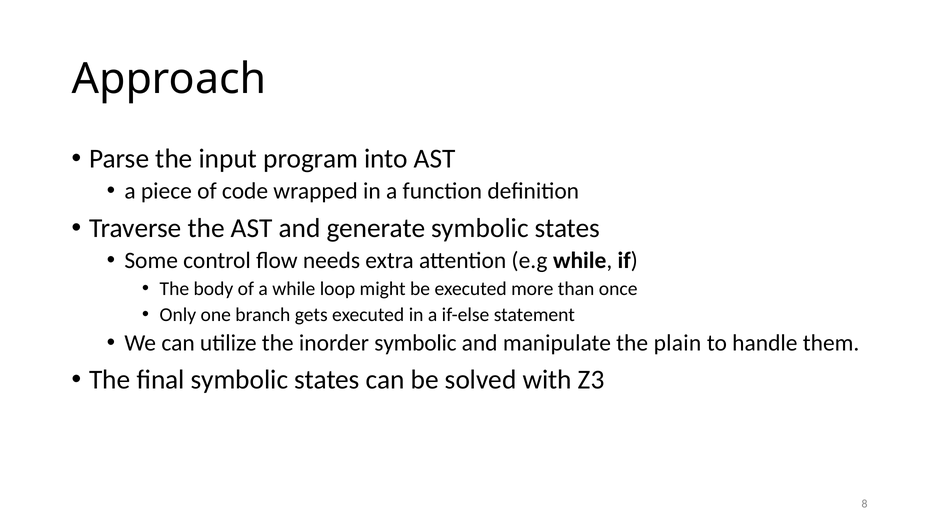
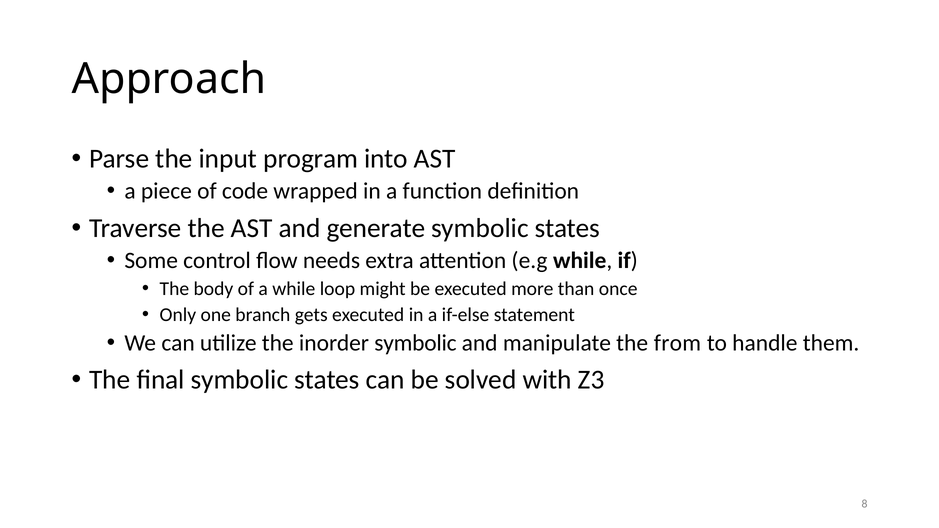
plain: plain -> from (677, 343)
